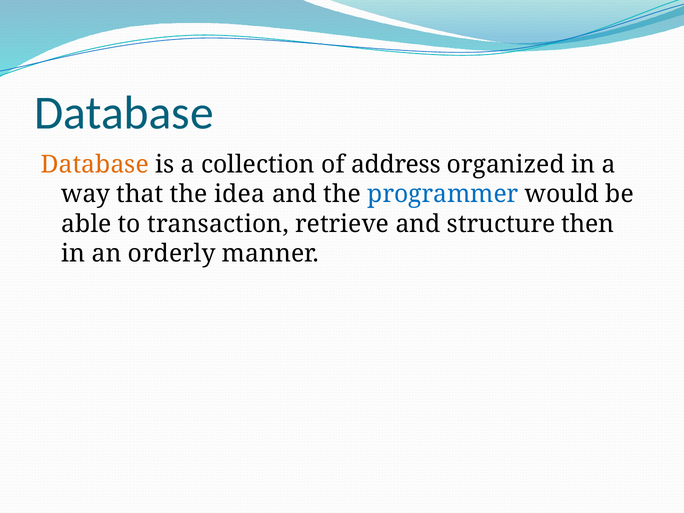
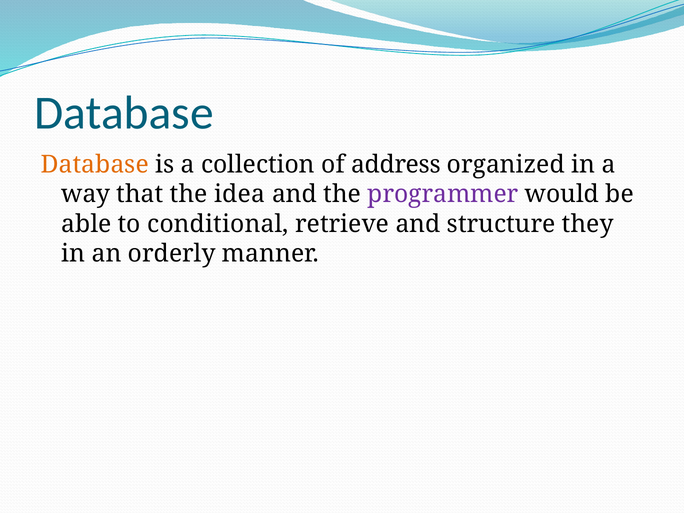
programmer colour: blue -> purple (443, 194)
transaction: transaction -> conditional (218, 224)
then: then -> they (588, 224)
